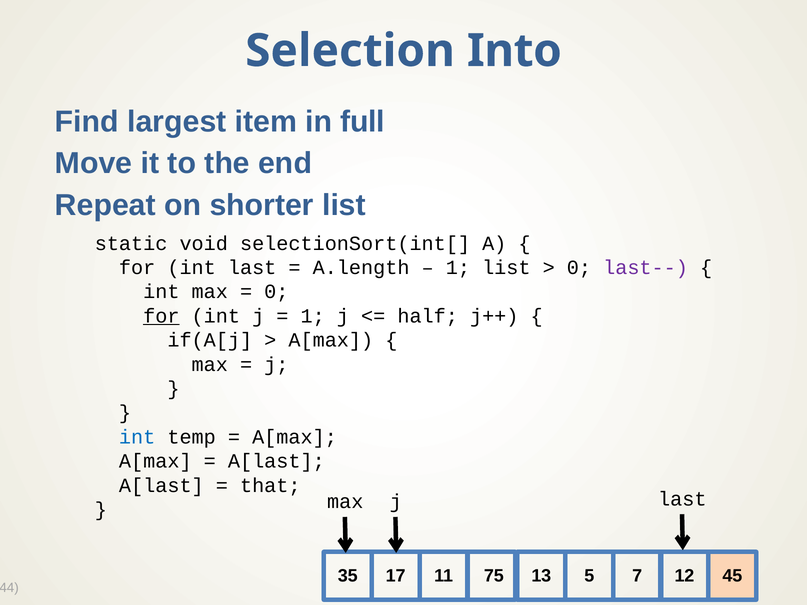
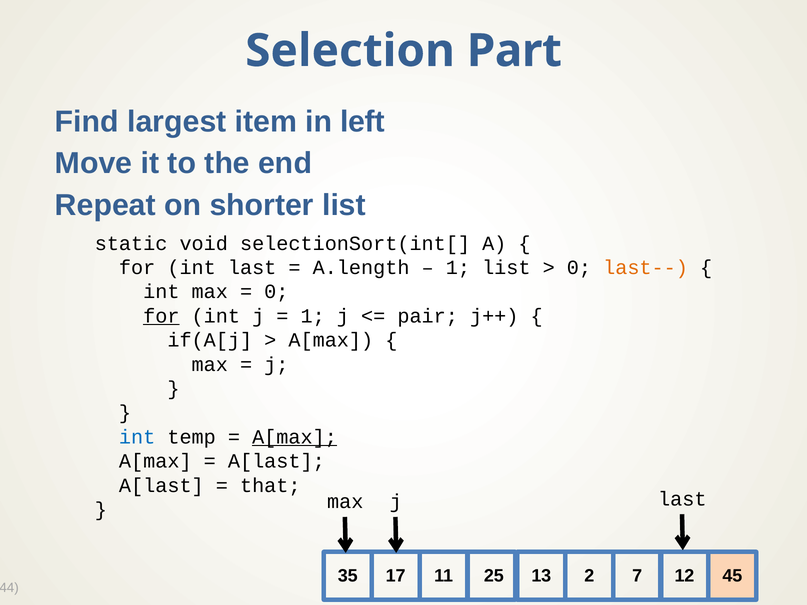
Into: Into -> Part (514, 51)
full: full -> left (363, 122)
last-- colour: purple -> orange (646, 268)
half: half -> pair (428, 316)
A[max underline: none -> present (295, 437)
75: 75 -> 25 (494, 576)
5: 5 -> 2 (589, 576)
